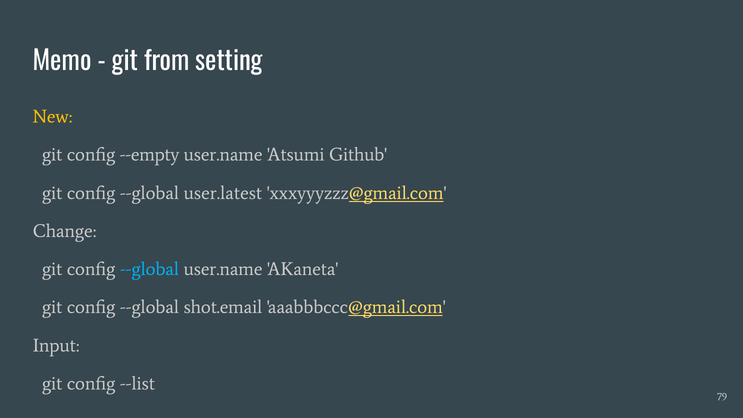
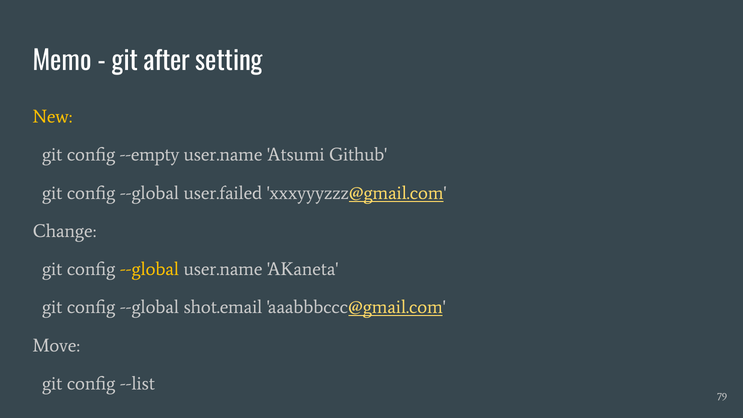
from: from -> after (167, 62)
user.latest: user.latest -> user.failed (223, 193)
--global colour: light blue -> yellow (149, 269)
Input: Input -> Move (56, 345)
